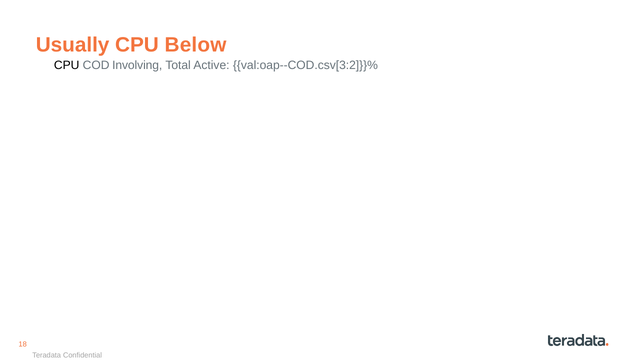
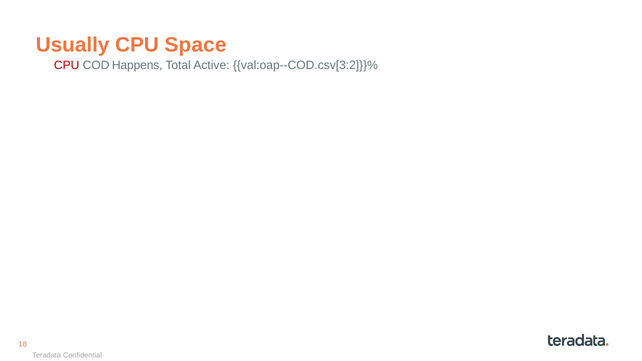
Below: Below -> Space (195, 45)
CPU colour: black -> red (67, 65)
Involving: Involving -> Happens (137, 65)
